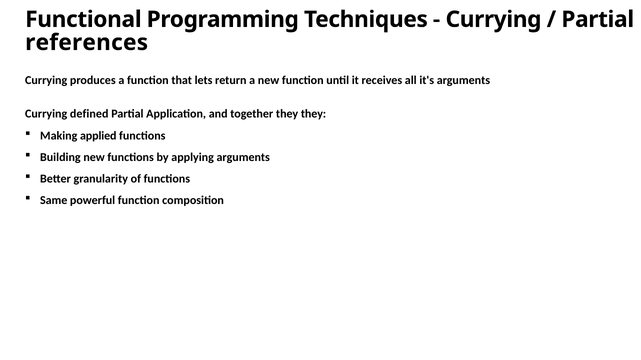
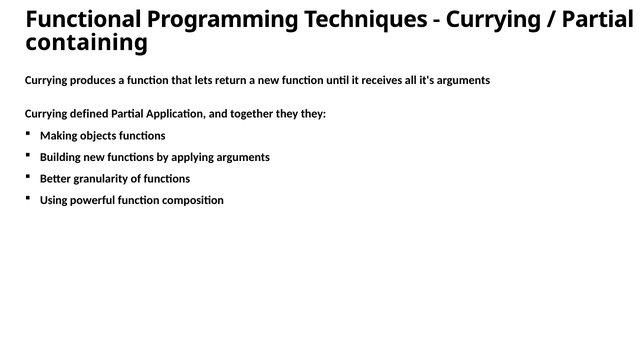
references: references -> containing (87, 43)
applied: applied -> objects (98, 136)
Same: Same -> Using (54, 201)
